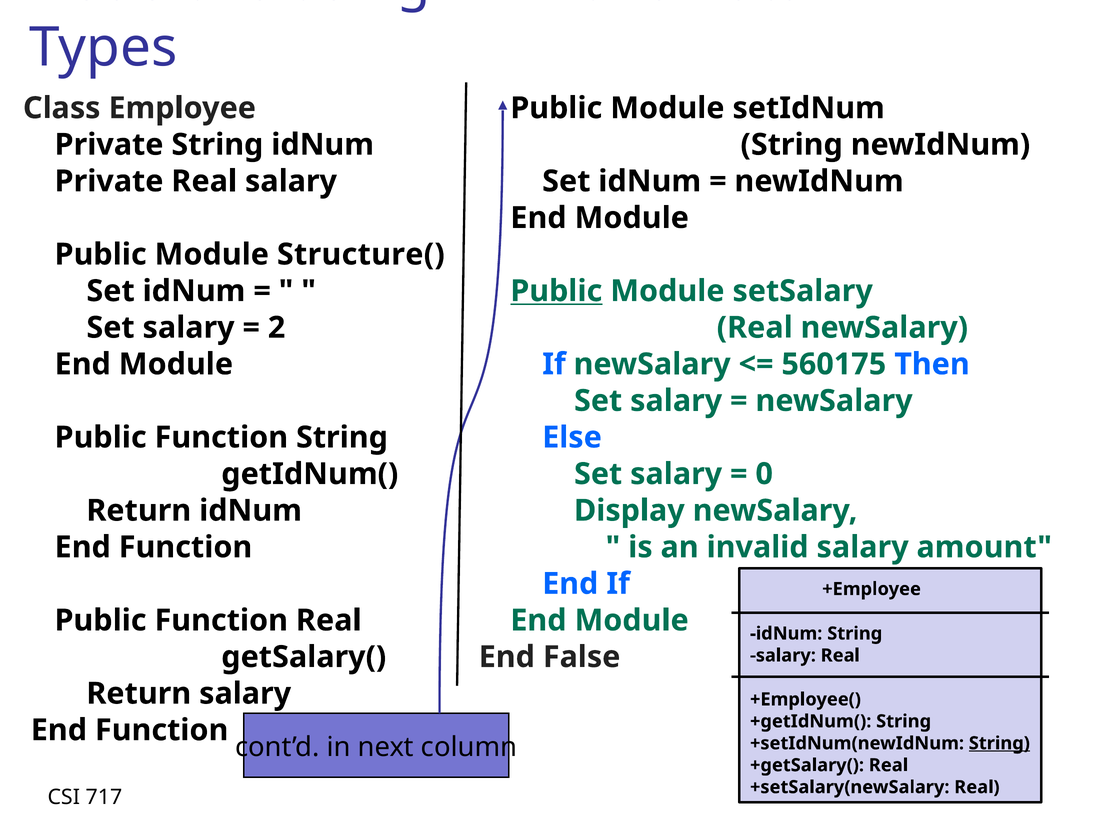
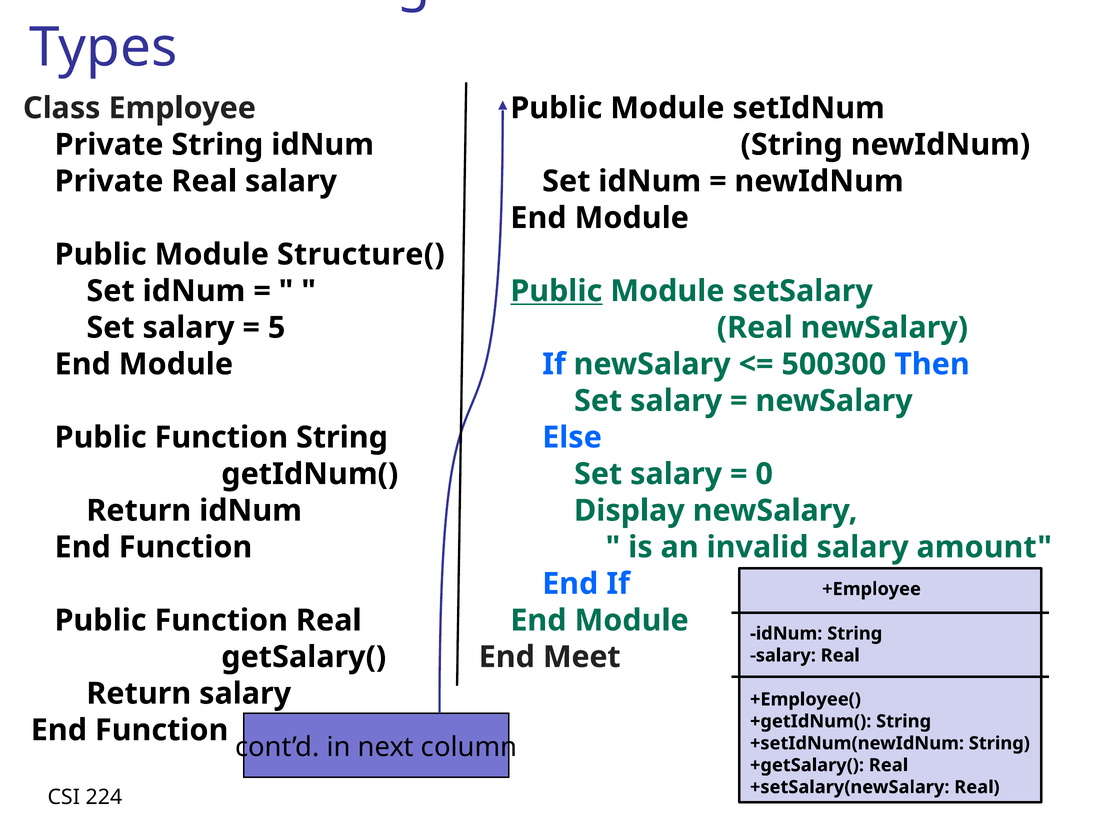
2: 2 -> 5 (277, 328)
560175: 560175 -> 500300 (834, 364)
False: False -> Meet (582, 657)
String underline: present -> none (999, 743)
717: 717 -> 224 (104, 797)
